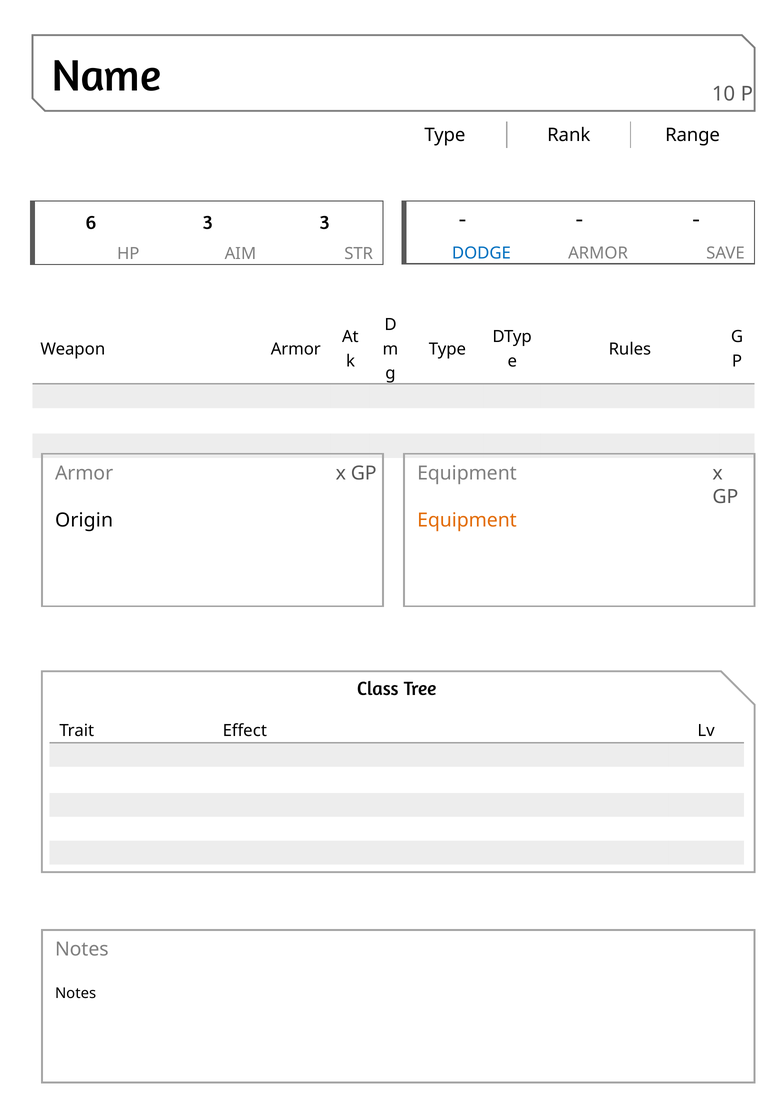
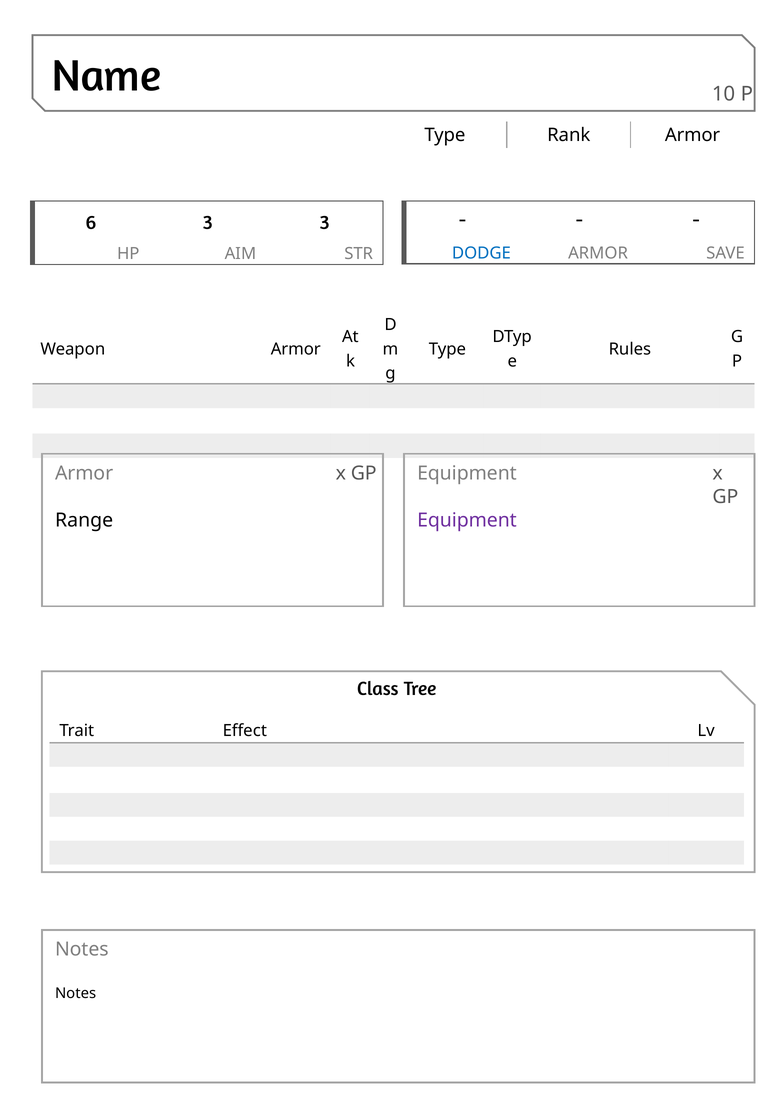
Rank Range: Range -> Armor (693, 135)
Origin: Origin -> Range (84, 520)
Equipment colour: orange -> purple (467, 520)
